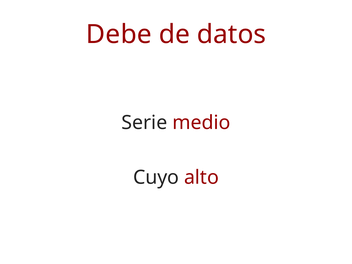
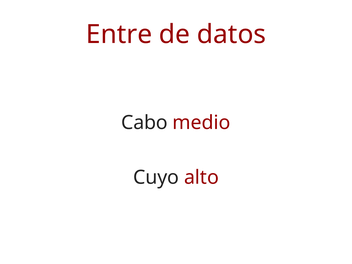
Debe: Debe -> Entre (119, 34)
Serie: Serie -> Cabo (144, 123)
